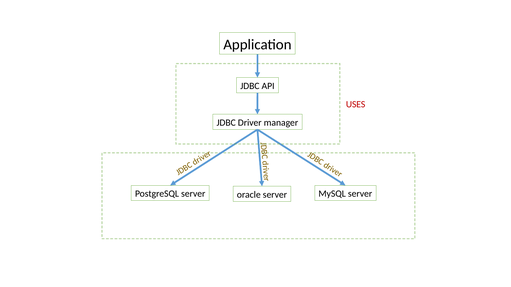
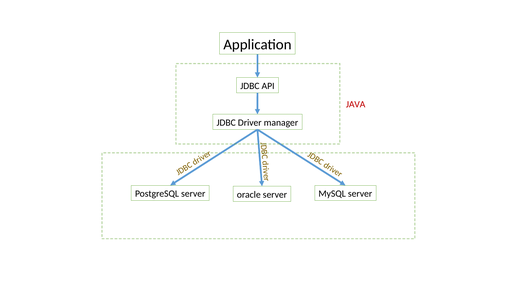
USES: USES -> JAVA (356, 104)
